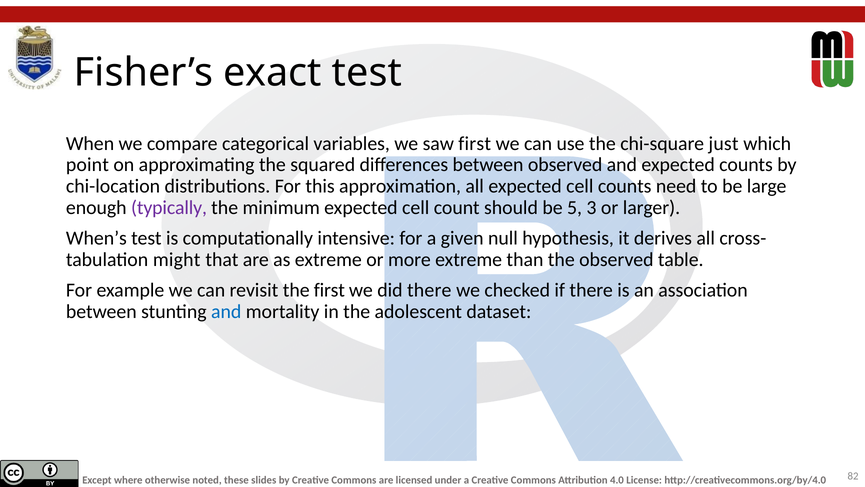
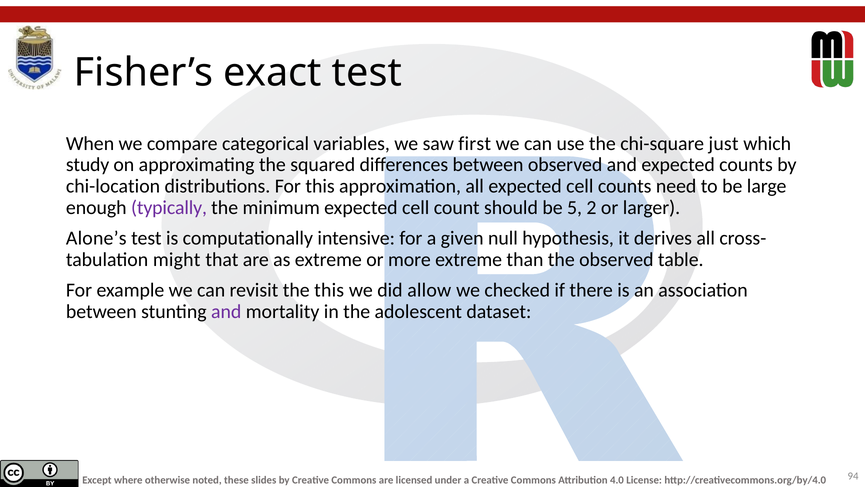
point: point -> study (88, 165)
3: 3 -> 2 (591, 208)
When’s: When’s -> Alone’s (96, 238)
the first: first -> this (329, 290)
did there: there -> allow (429, 290)
and colour: blue -> purple (226, 311)
82: 82 -> 94 (853, 476)
